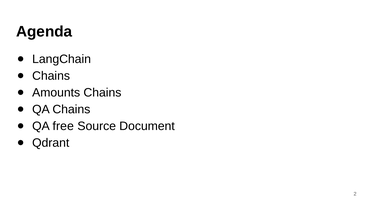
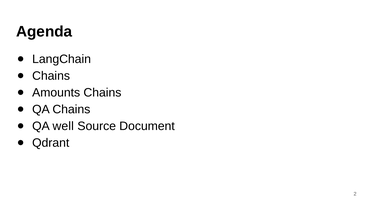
free: free -> well (63, 126)
